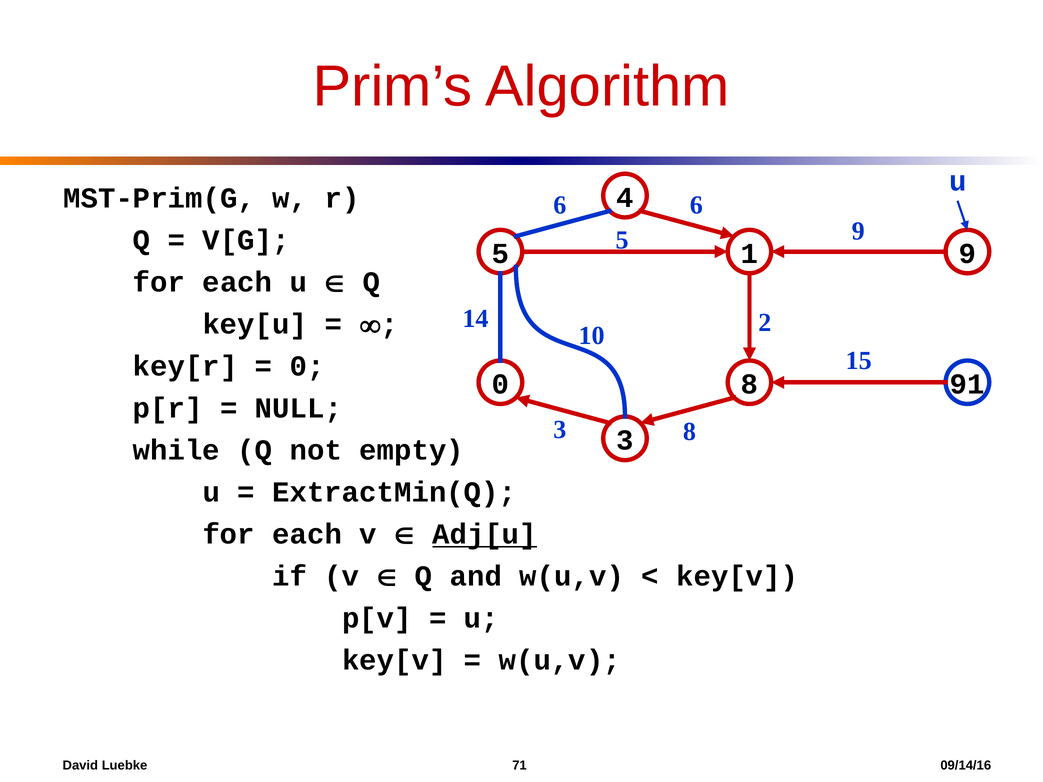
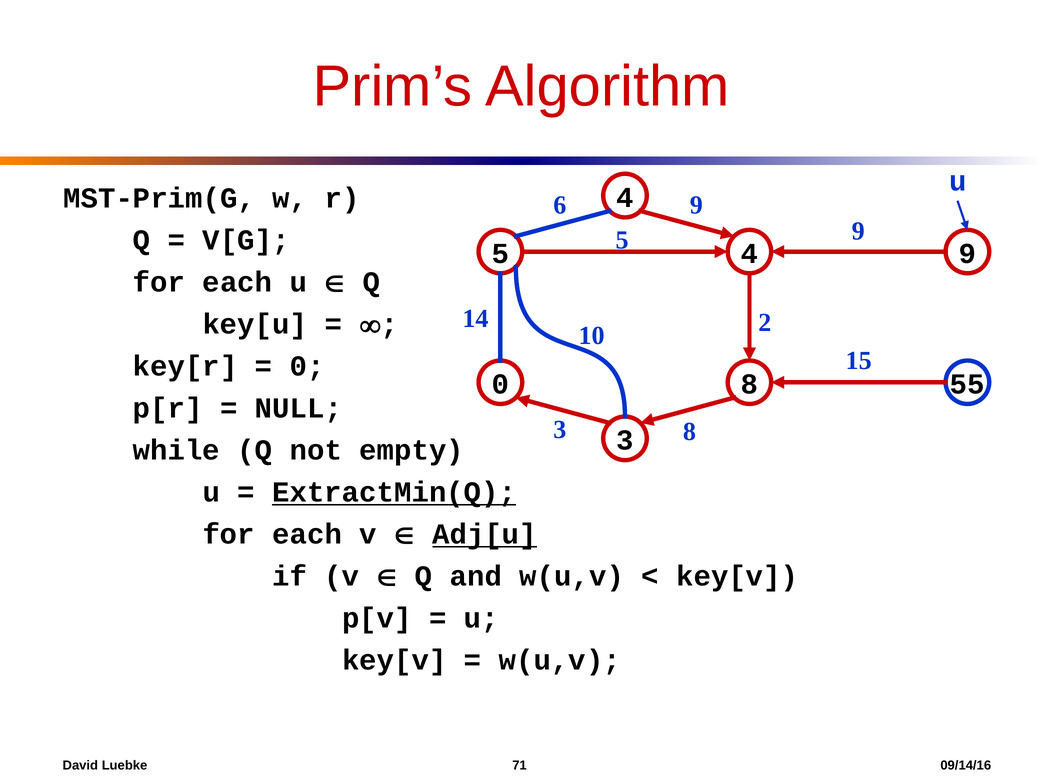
6 6: 6 -> 9 (696, 205)
5 1: 1 -> 4 (749, 254)
91: 91 -> 55 (967, 384)
ExtractMin(Q underline: none -> present (394, 493)
